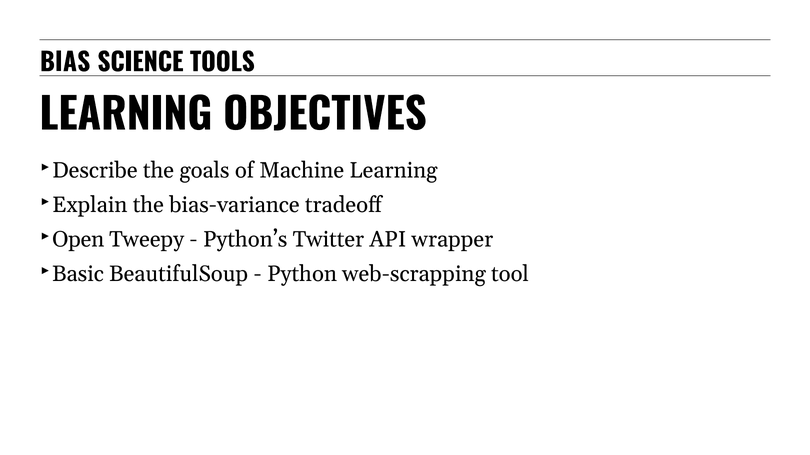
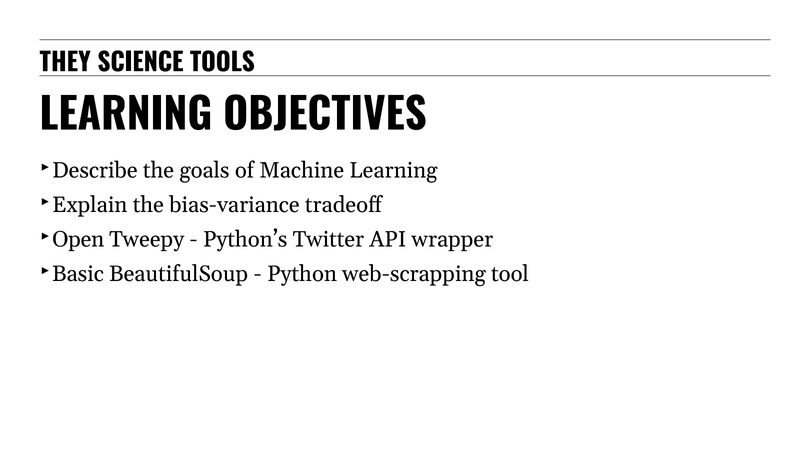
BIAS: BIAS -> THEY (65, 63)
